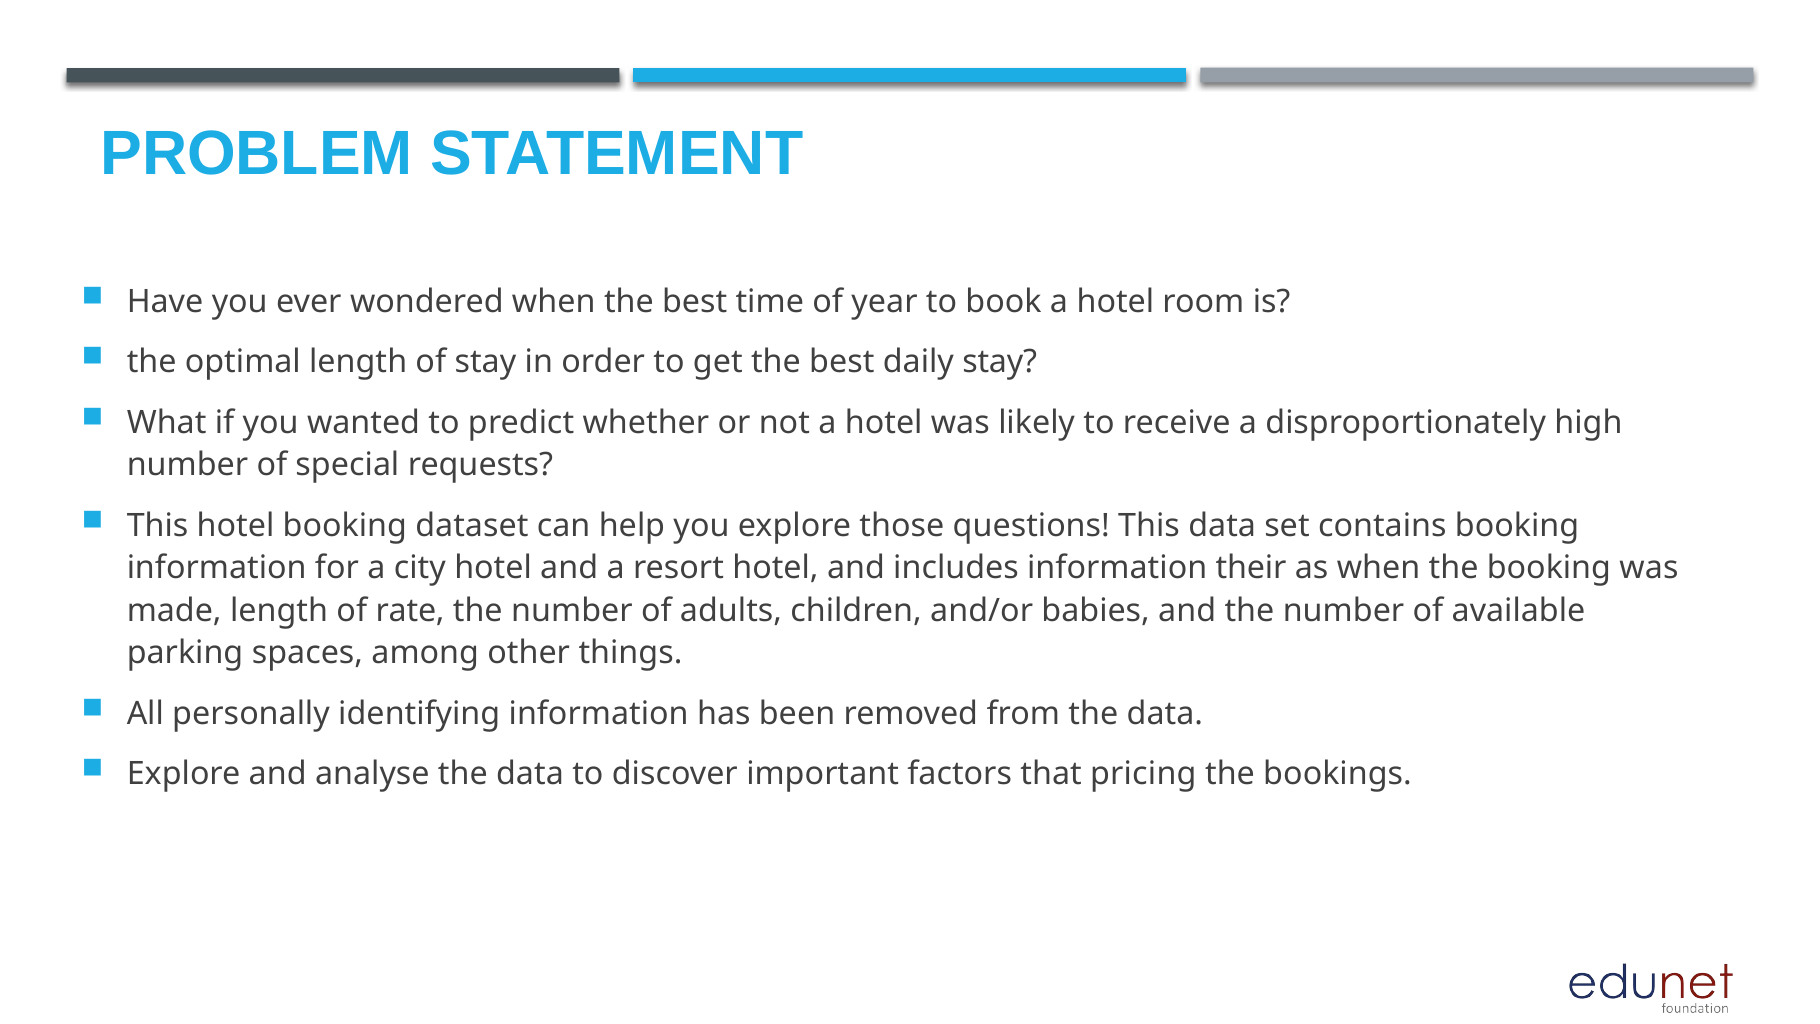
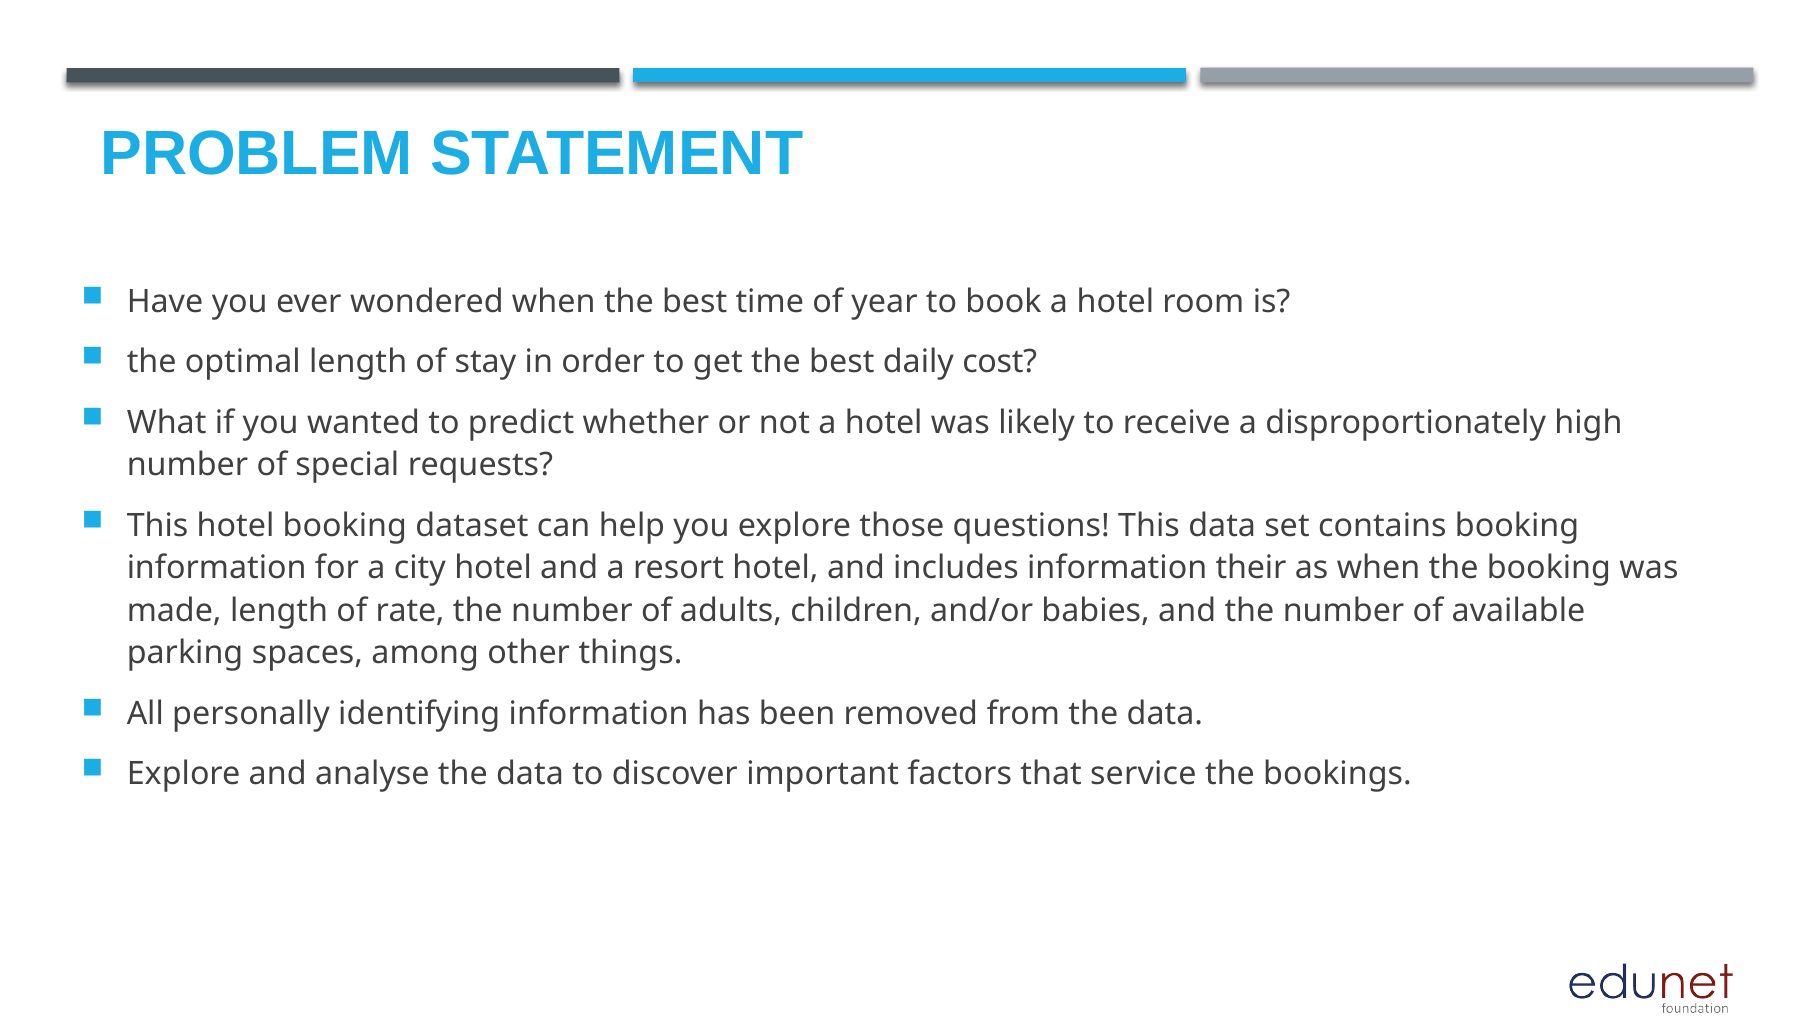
daily stay: stay -> cost (1000, 362)
pricing: pricing -> service (1143, 774)
